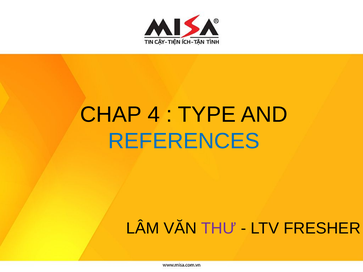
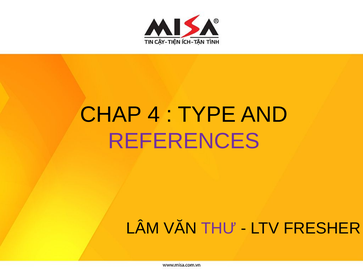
REFERENCES colour: blue -> purple (184, 141)
